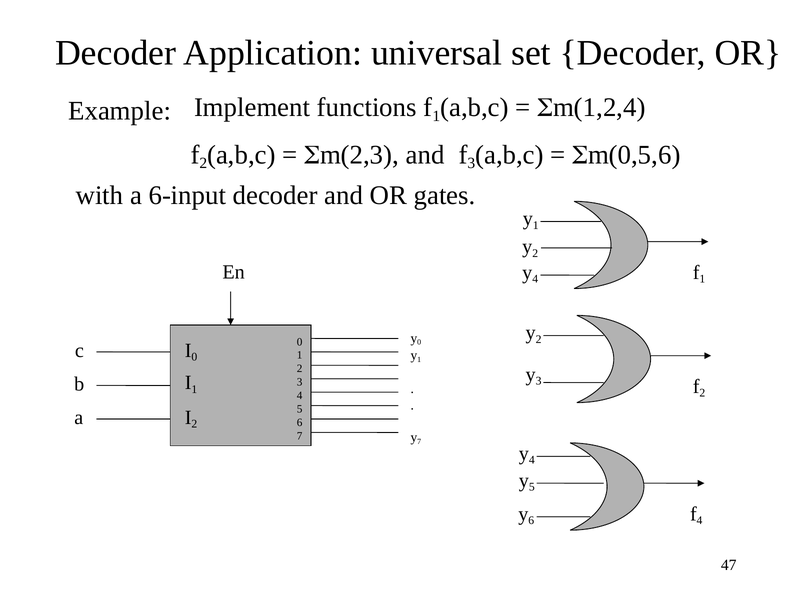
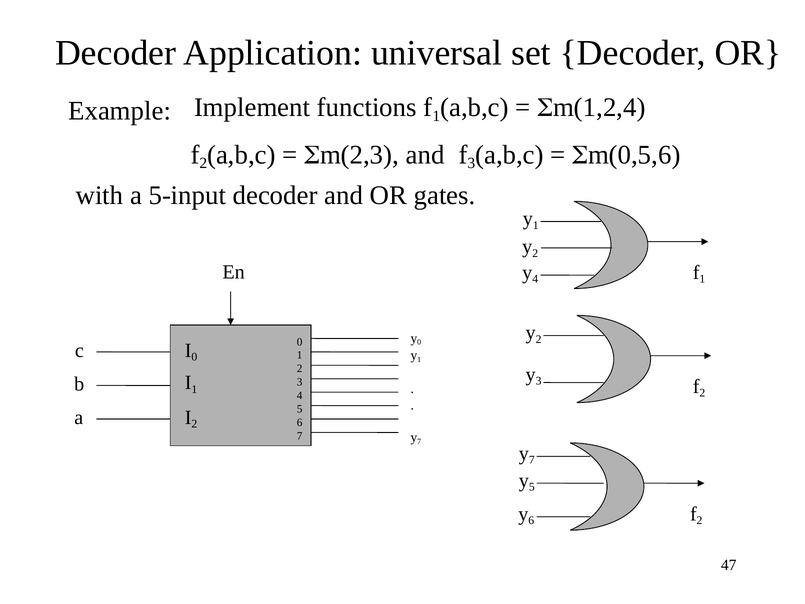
6-input: 6-input -> 5-input (187, 195)
4: 4 -> 7 (532, 460)
4: 4 -> 2 (700, 520)
